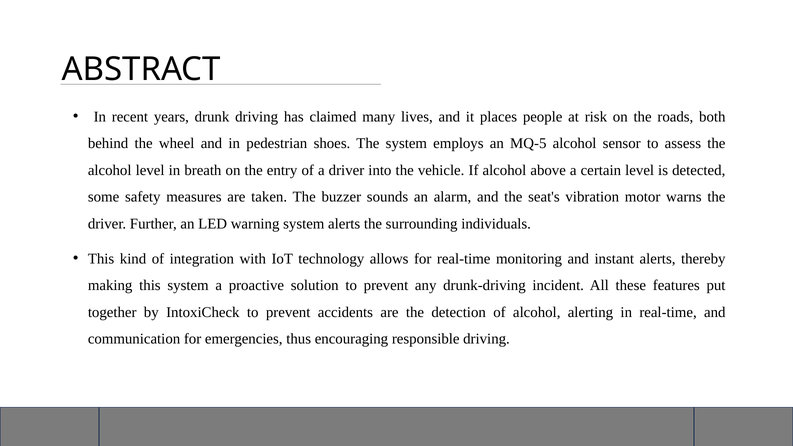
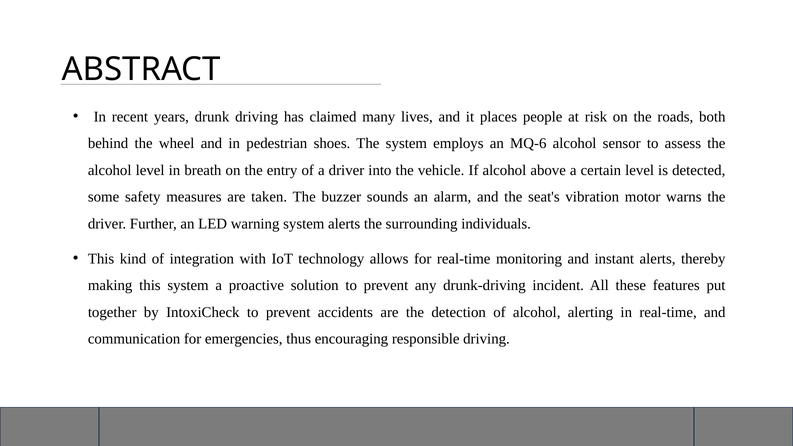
MQ-5: MQ-5 -> MQ-6 (528, 143)
